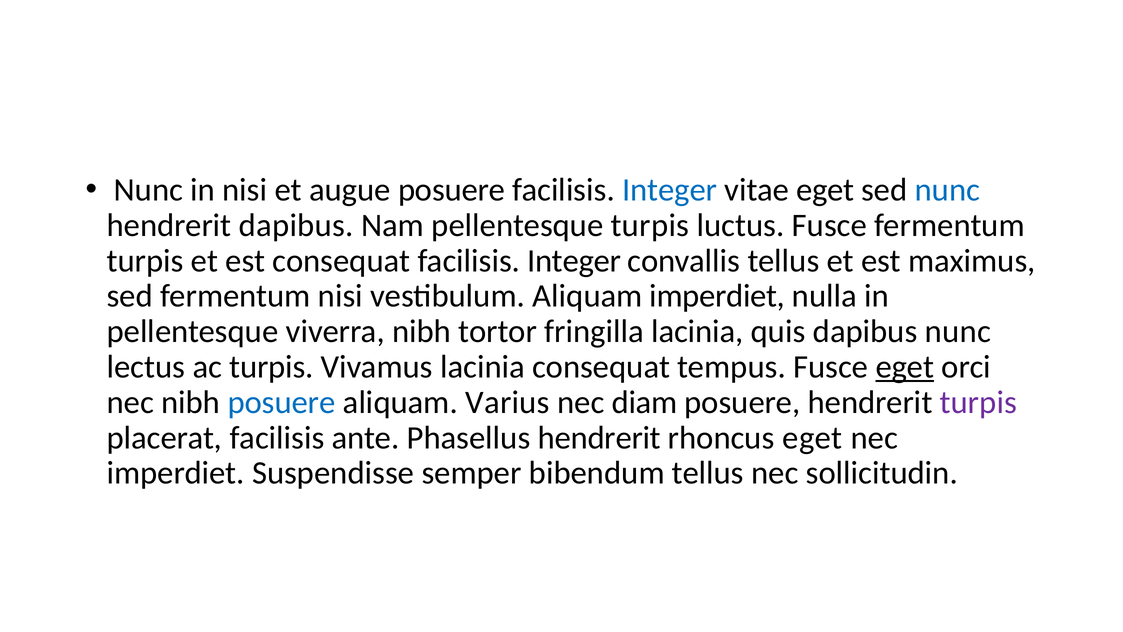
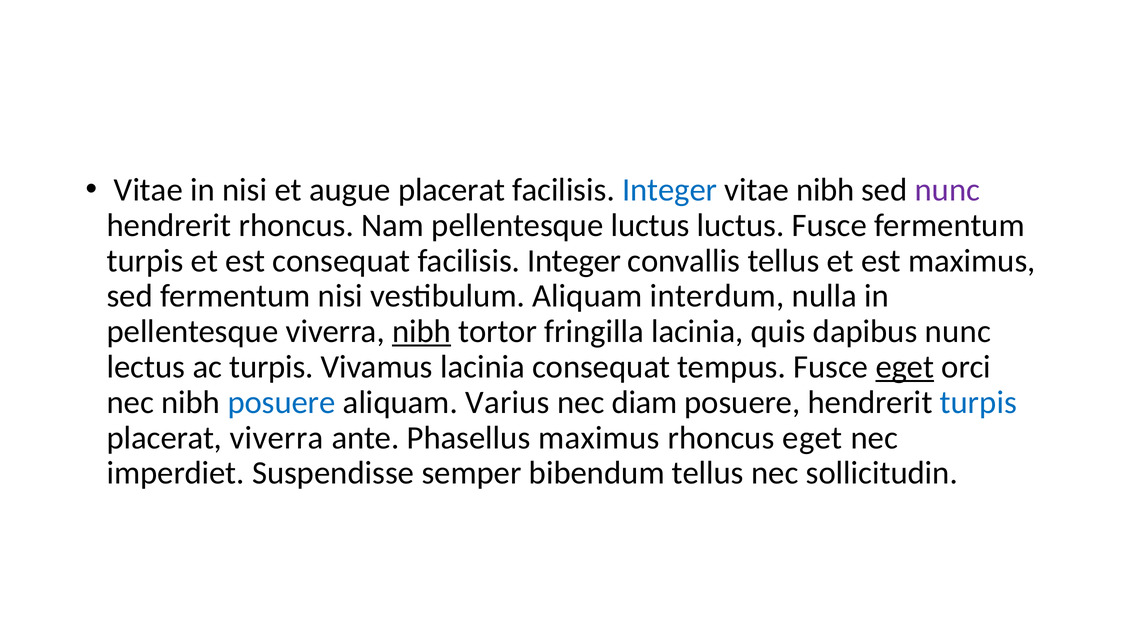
Nunc: Nunc -> Vitae (148, 190)
augue posuere: posuere -> placerat (452, 190)
vitae eget: eget -> nibh (825, 190)
nunc colour: blue -> purple (947, 190)
hendrerit dapibus: dapibus -> rhoncus (296, 225)
pellentesque turpis: turpis -> luctus (650, 225)
Aliquam imperdiet: imperdiet -> interdum (717, 296)
nibh underline: none -> present (422, 331)
turpis colour: purple -> blue (978, 402)
placerat facilisis: facilisis -> viverra (277, 438)
Phasellus hendrerit: hendrerit -> maximus (599, 438)
